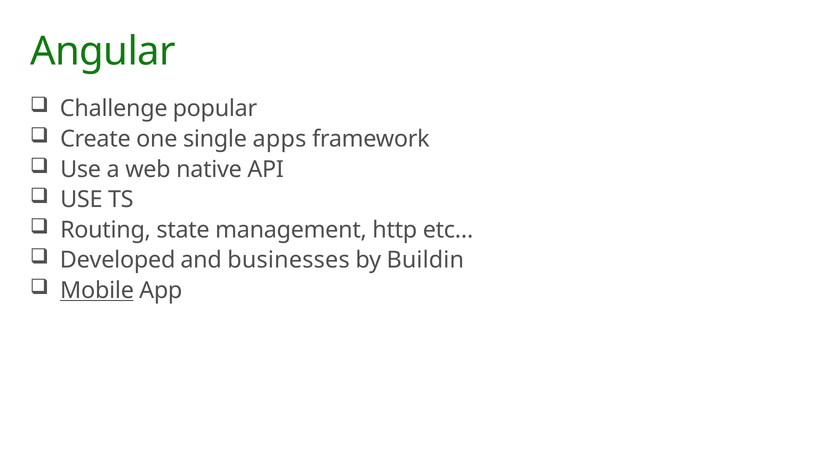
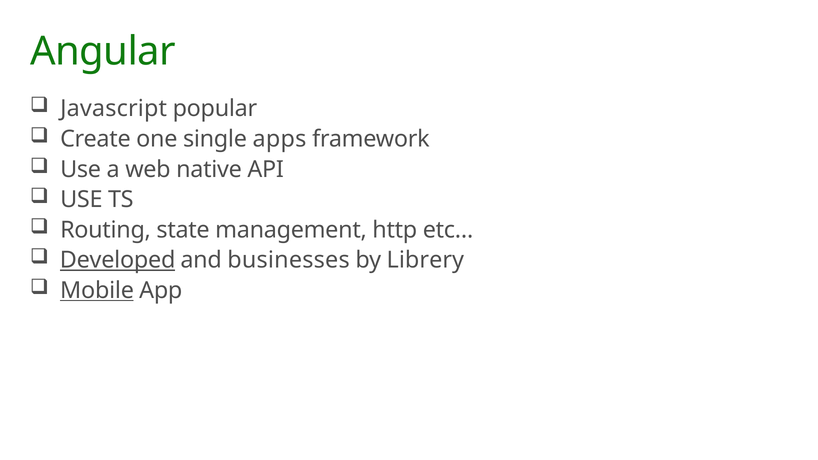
Challenge: Challenge -> Javascript (114, 109)
Developed underline: none -> present (118, 260)
Buildin: Buildin -> Librery (425, 260)
